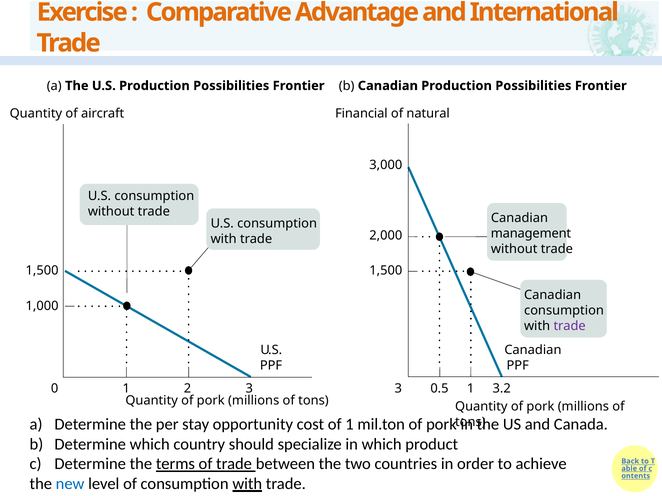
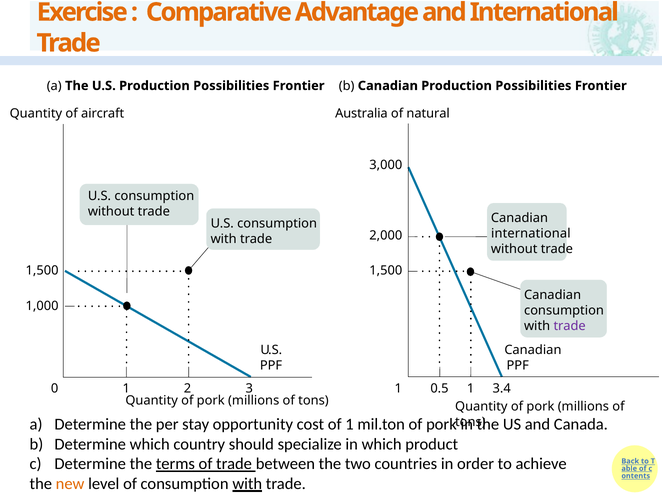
Financial: Financial -> Australia (361, 113)
management: management -> international (531, 234)
1 3: 3 -> 1 (398, 389)
3.2: 3.2 -> 3.4 (502, 389)
new colour: blue -> orange (70, 484)
